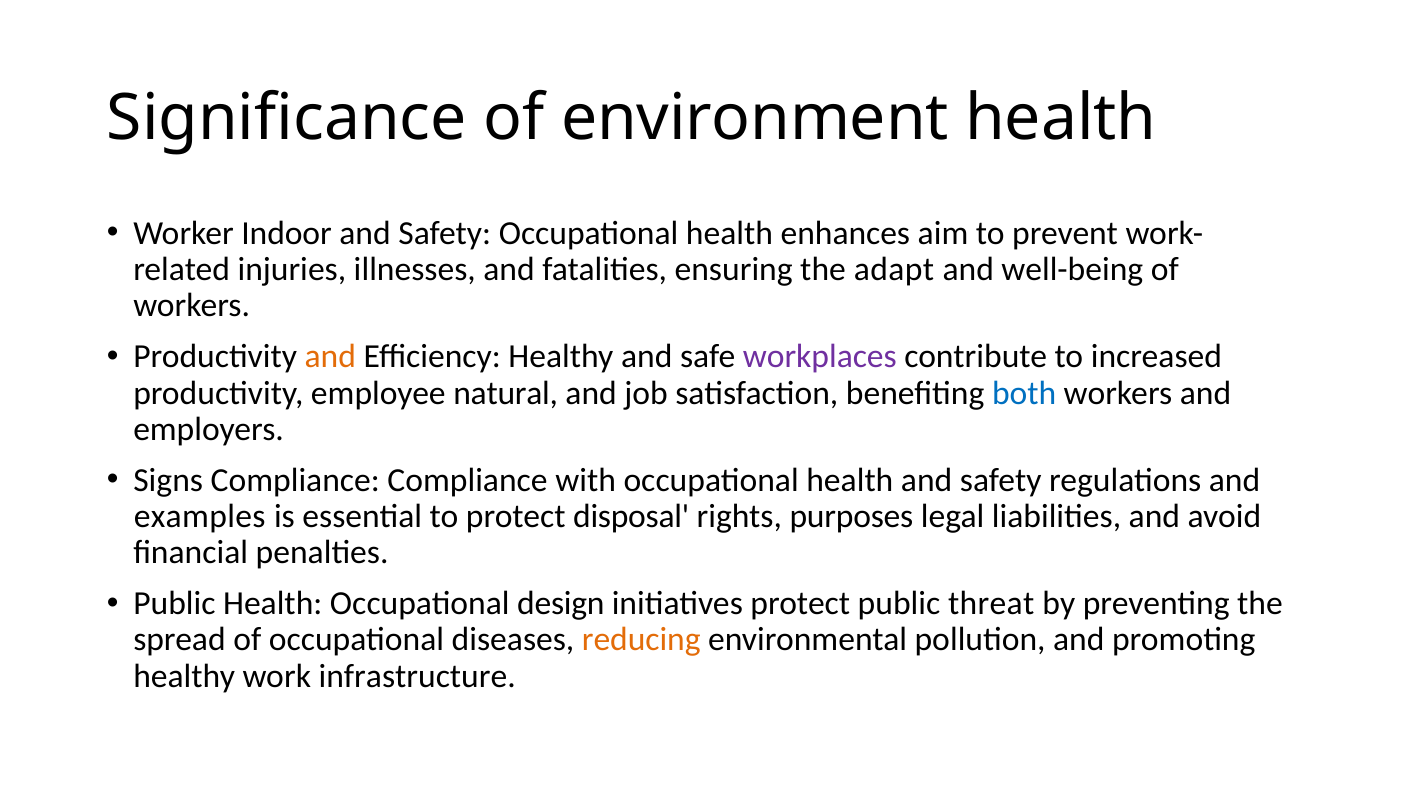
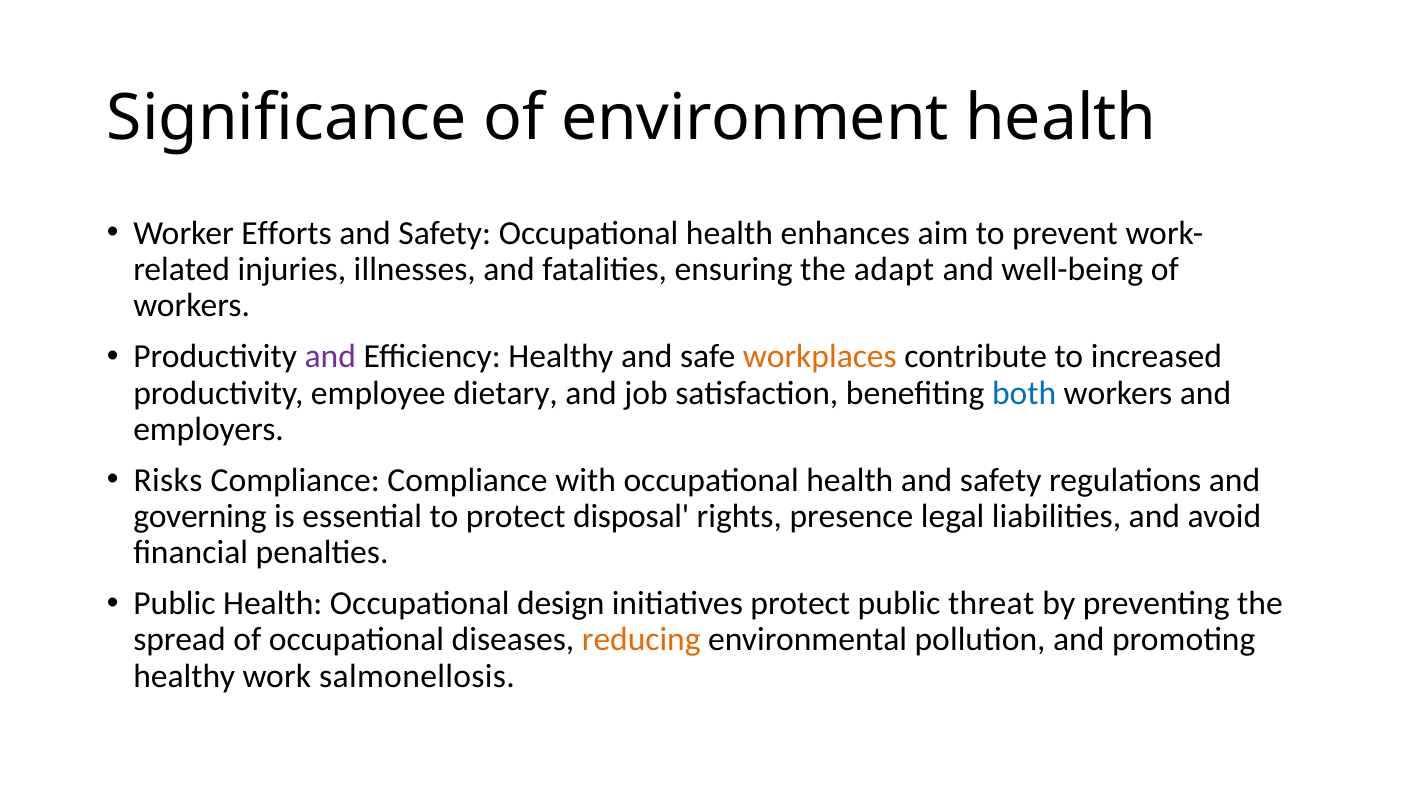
Indoor: Indoor -> Efforts (287, 233)
and colour: orange -> purple (330, 357)
workplaces colour: purple -> orange (820, 357)
natural: natural -> dietary (506, 393)
Signs: Signs -> Risks (168, 480)
examples: examples -> governing (200, 517)
purposes: purposes -> presence (851, 517)
infrastructure: infrastructure -> salmonellosis (417, 676)
